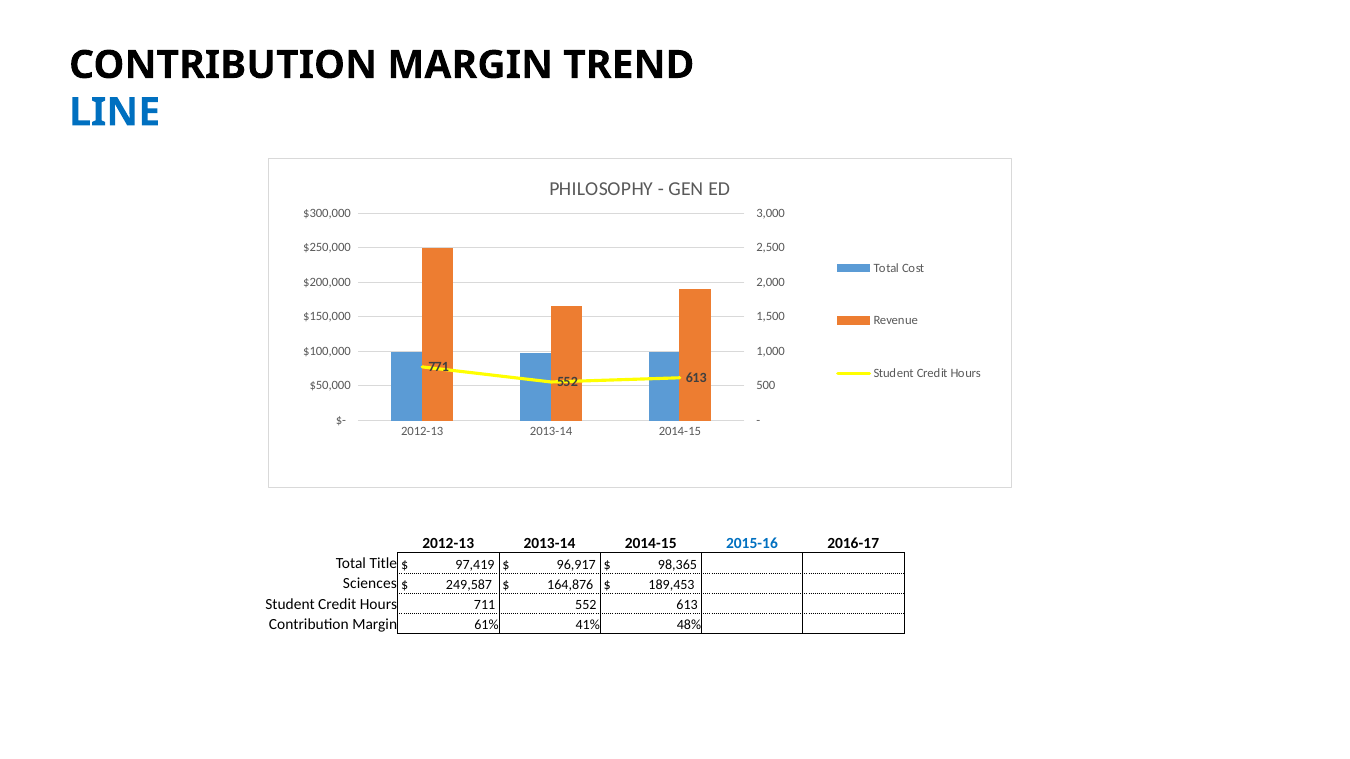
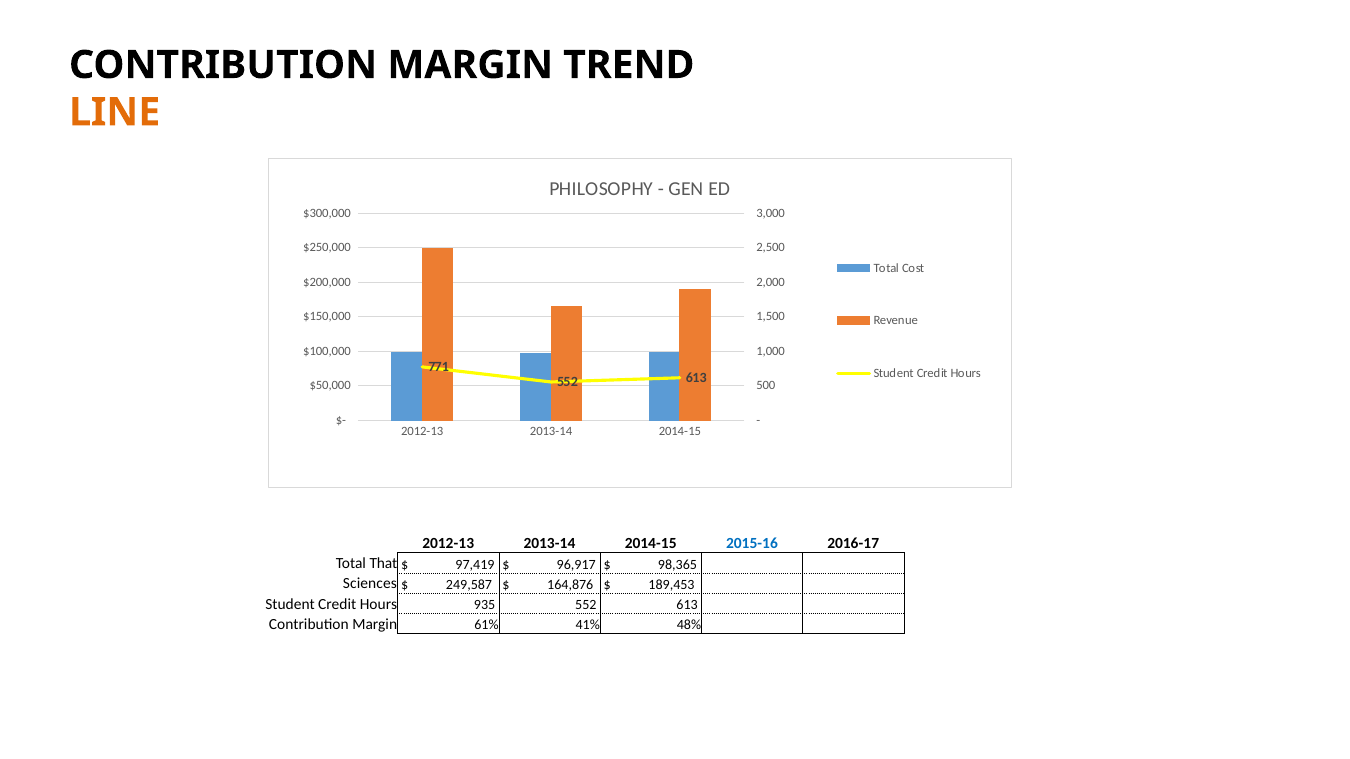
LINE colour: blue -> orange (115, 112)
Title: Title -> That (383, 564)
711: 711 -> 935 (485, 605)
